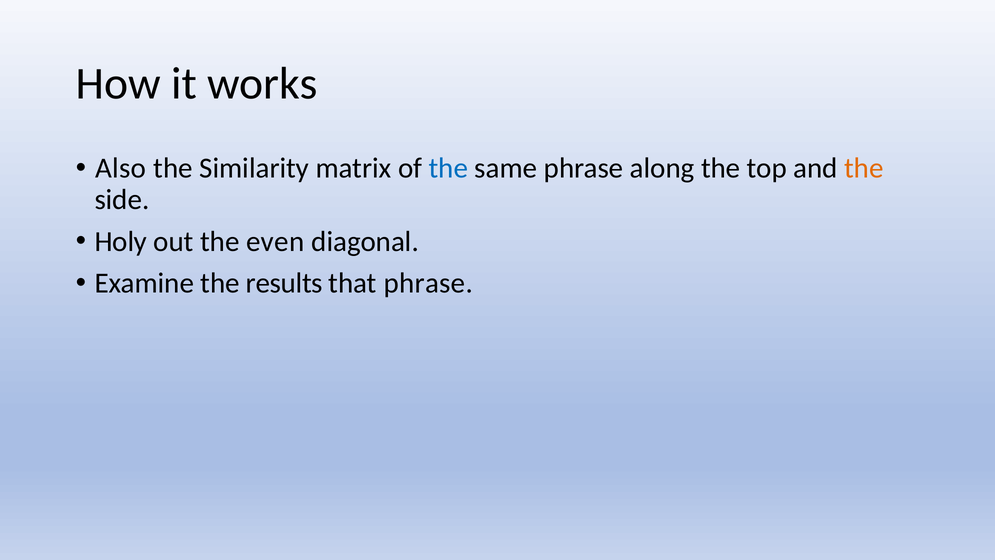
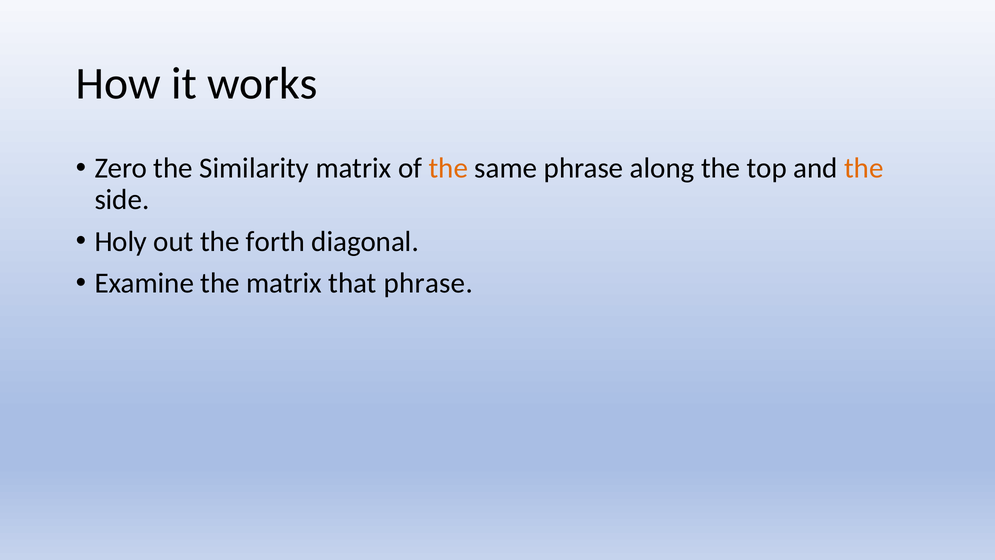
Also: Also -> Zero (121, 168)
the colour: blue -> orange (448, 168)
even: even -> forth (275, 241)
the results: results -> matrix (284, 283)
